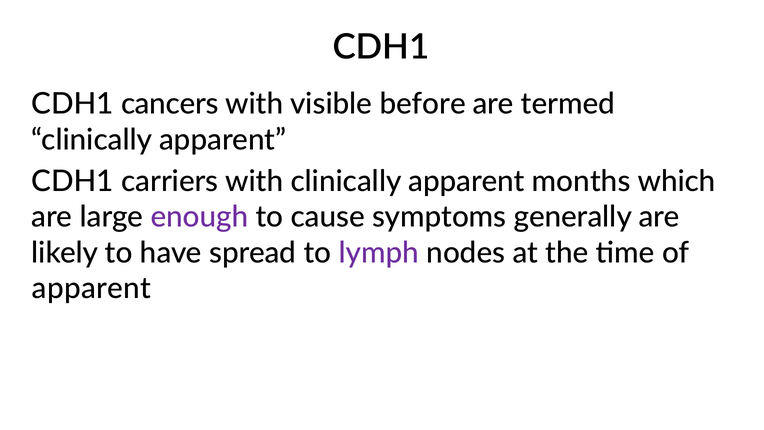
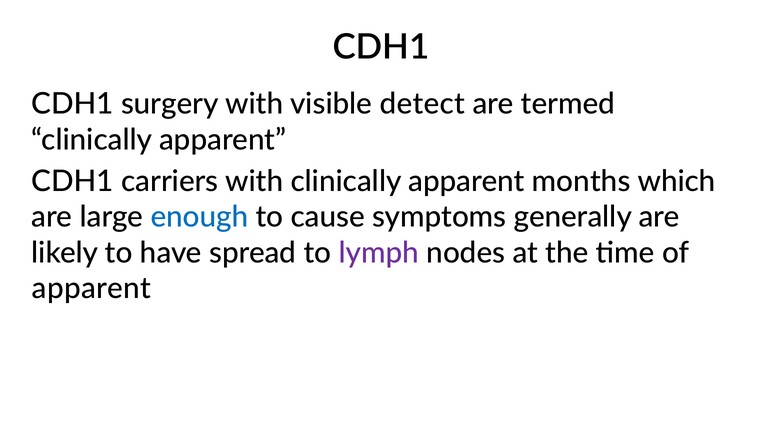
cancers: cancers -> surgery (170, 104)
before: before -> detect (423, 104)
enough colour: purple -> blue (199, 217)
